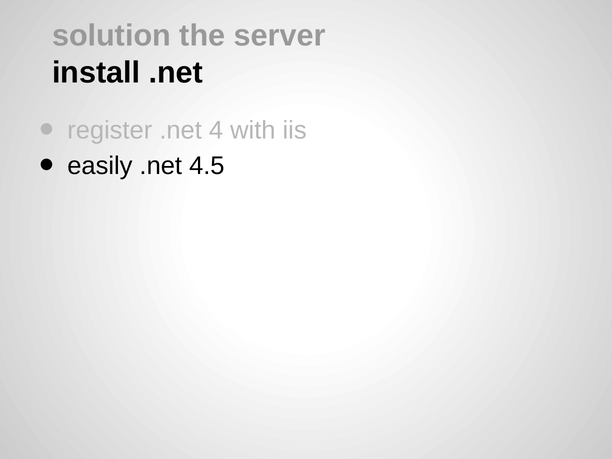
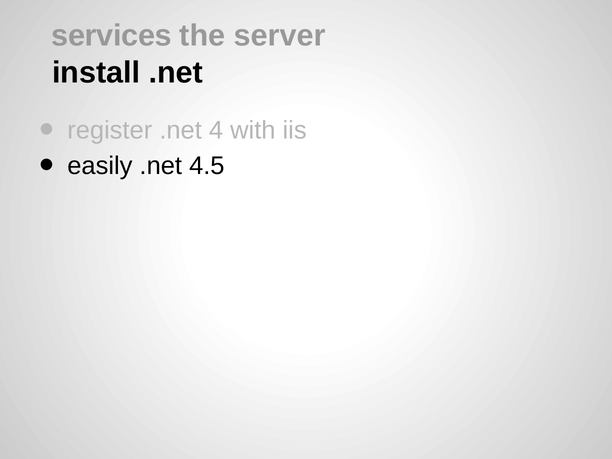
solution: solution -> services (112, 36)
